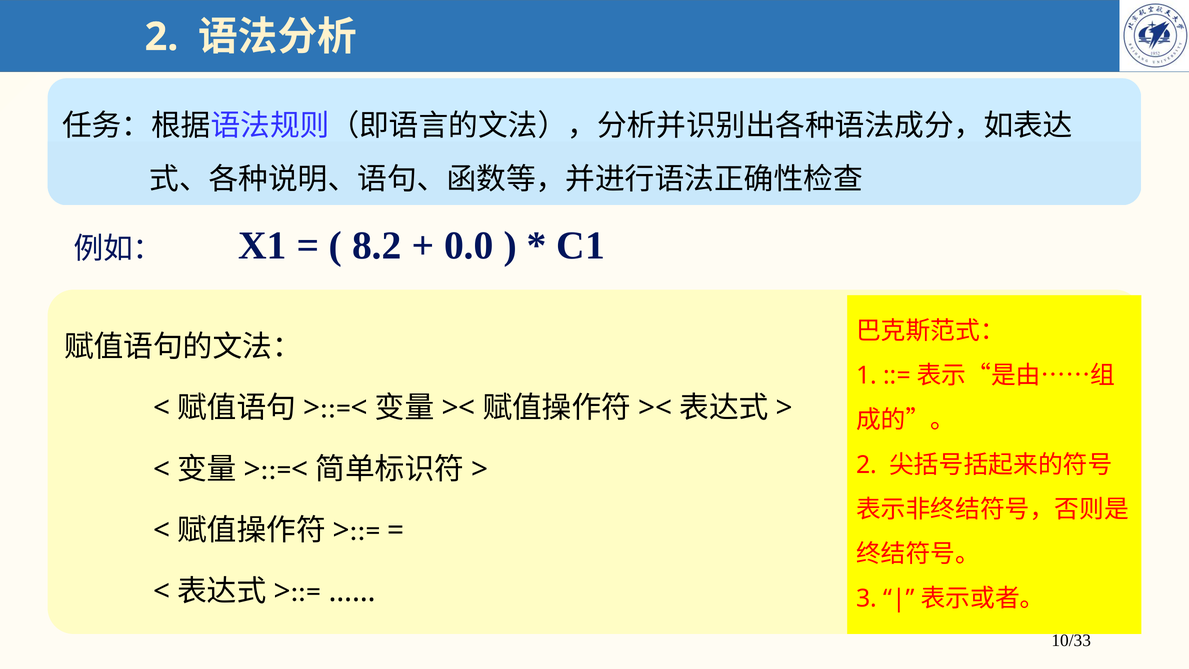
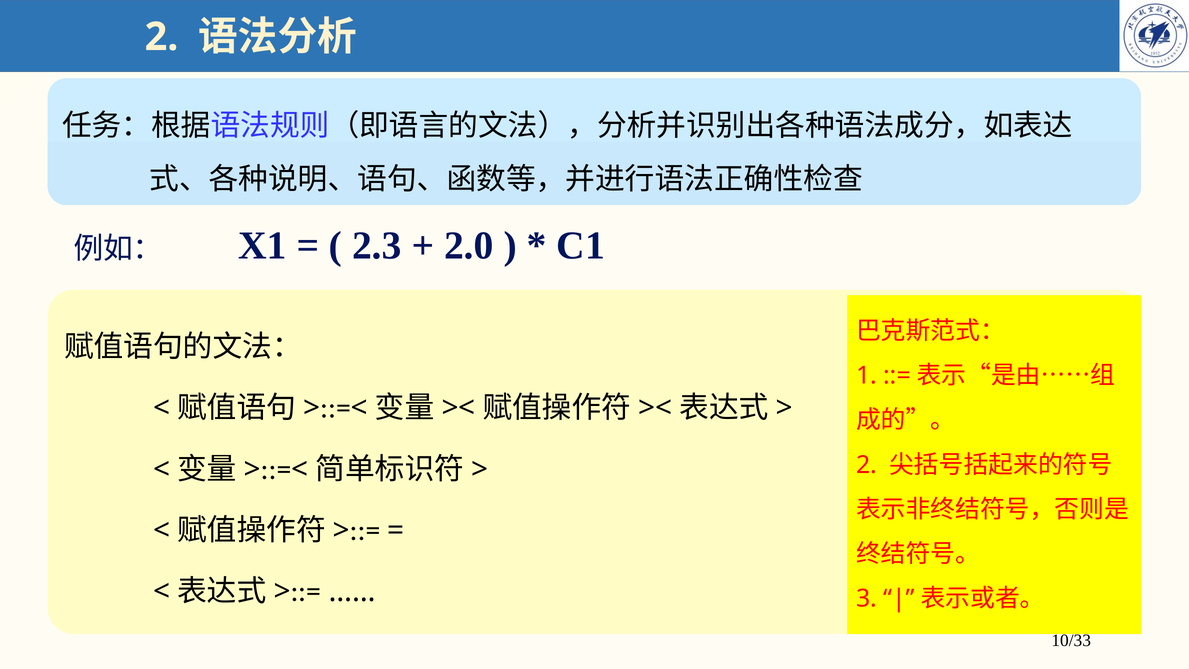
8.2: 8.2 -> 2.3 (377, 245)
0.0: 0.0 -> 2.0 (469, 245)
